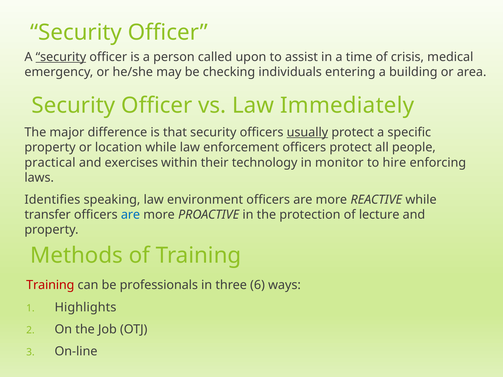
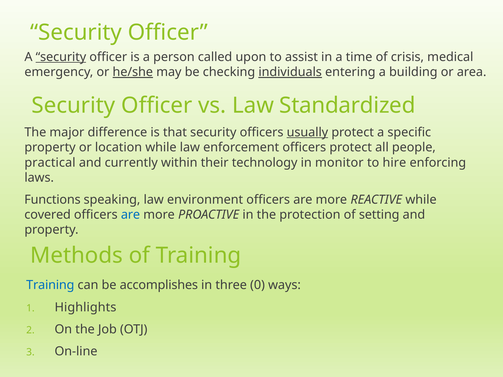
he/she underline: none -> present (133, 72)
individuals underline: none -> present (290, 72)
Immediately: Immediately -> Standardized (347, 106)
exercises: exercises -> currently (131, 163)
Identifies: Identifies -> Functions (52, 200)
transfer: transfer -> covered (48, 215)
lecture: lecture -> setting (379, 215)
Training colour: red -> blue (50, 285)
professionals: professionals -> accomplishes (159, 285)
6: 6 -> 0 (258, 285)
